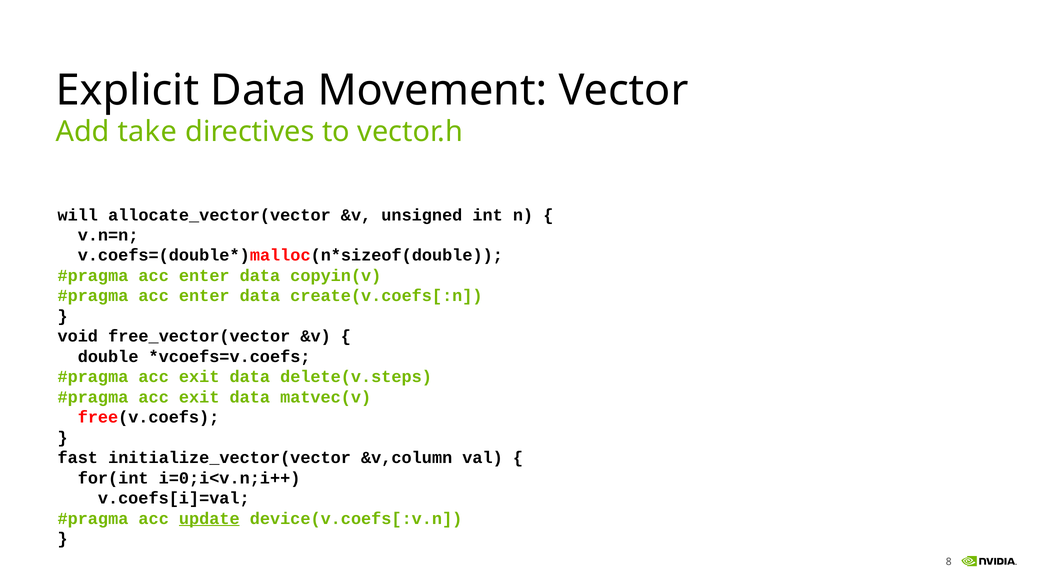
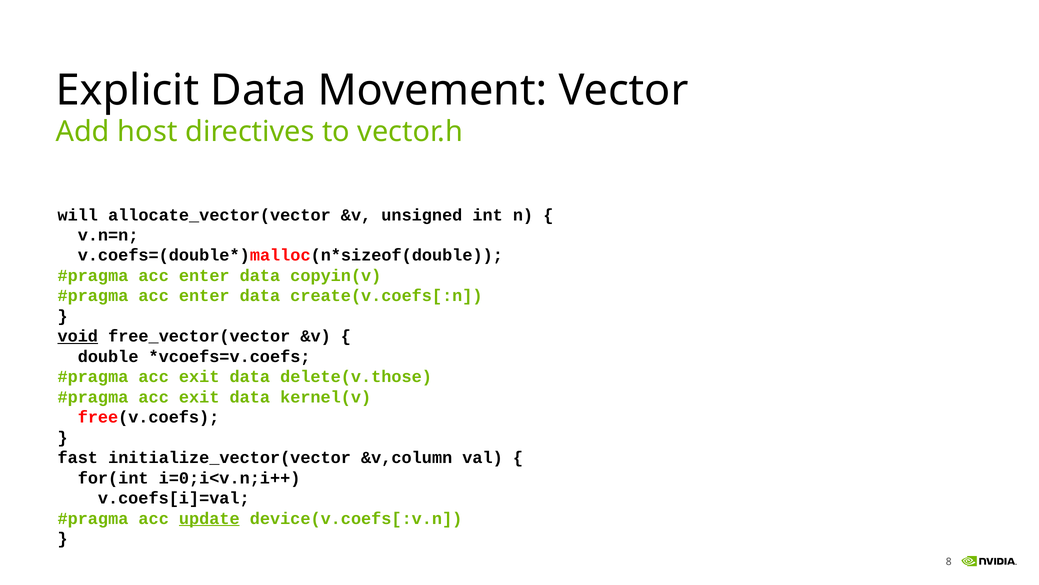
take: take -> host (147, 132)
void underline: none -> present (78, 336)
delete(v.steps: delete(v.steps -> delete(v.those (356, 376)
matvec(v: matvec(v -> kernel(v (326, 397)
